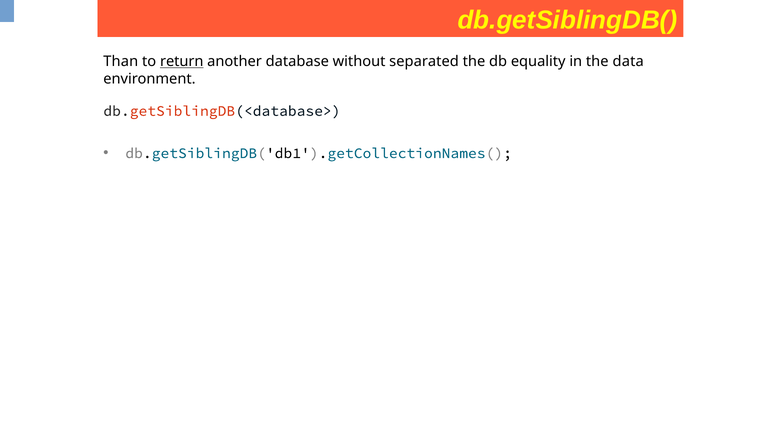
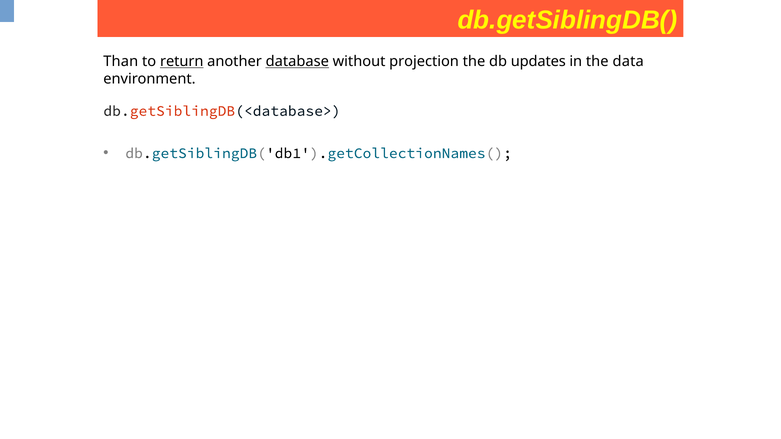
database underline: none -> present (297, 61)
separated: separated -> projection (424, 61)
equality: equality -> updates (538, 61)
